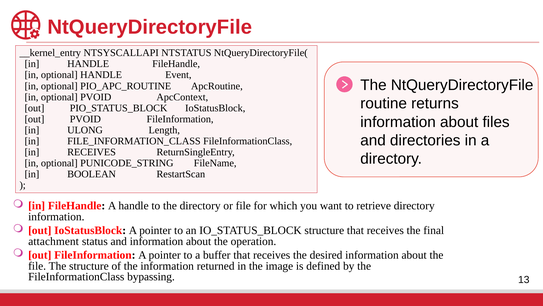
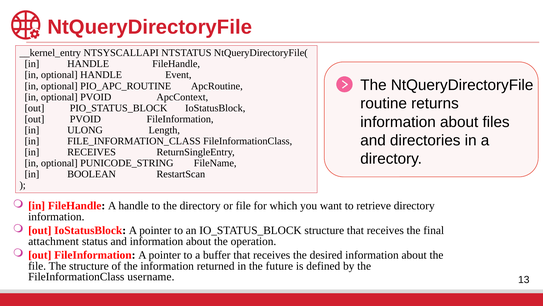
image: image -> future (279, 266)
bypassing: bypassing -> username (151, 276)
